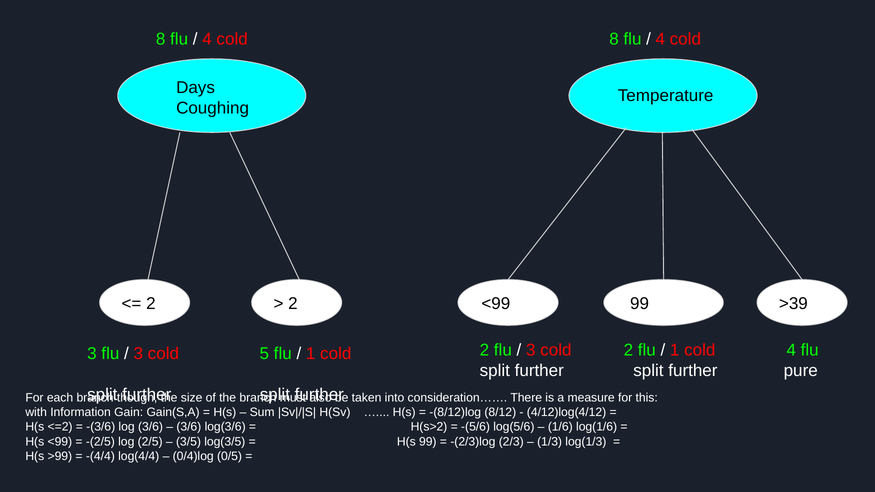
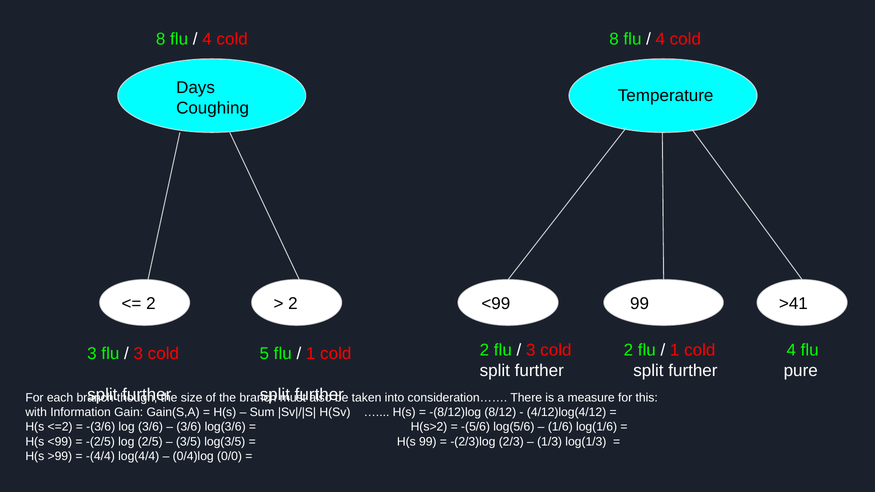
>39: >39 -> >41 (793, 304)
0/5: 0/5 -> 0/0 (229, 456)
